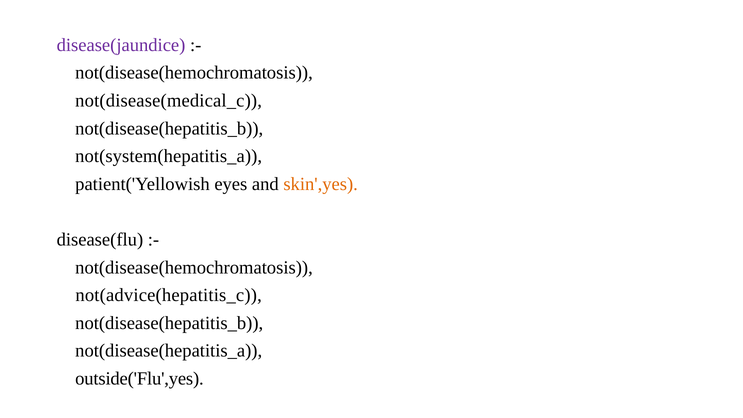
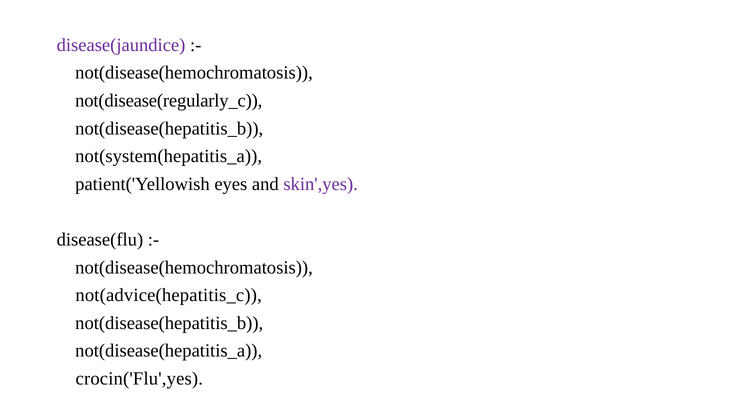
not(disease(medical_c: not(disease(medical_c -> not(disease(regularly_c (169, 101)
skin',yes colour: orange -> purple (321, 184)
outside('Flu',yes: outside('Flu',yes -> crocin('Flu',yes (139, 379)
